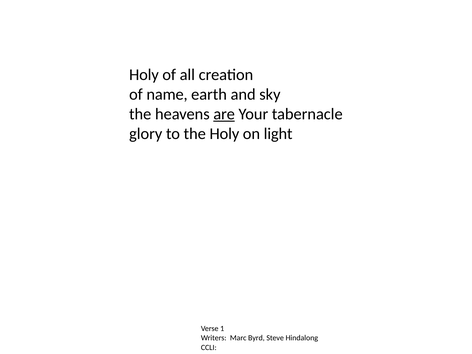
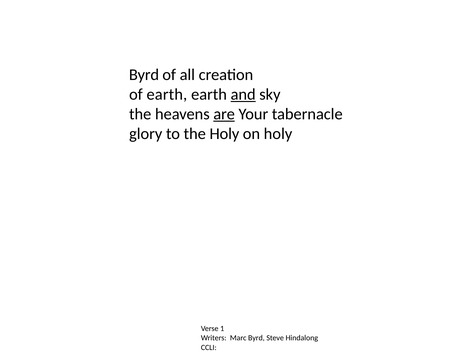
Holy: Holy -> Byrd (144, 75)
of name: name -> earth (167, 94)
and underline: none -> present (243, 94)
on light: light -> holy (278, 134)
